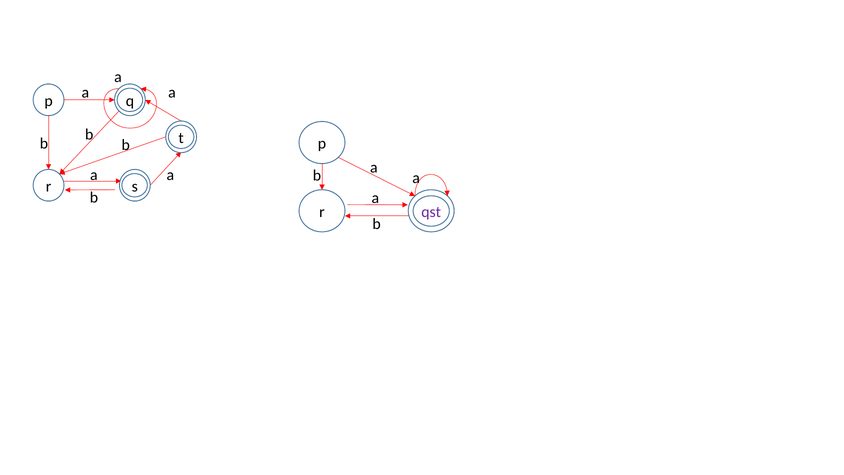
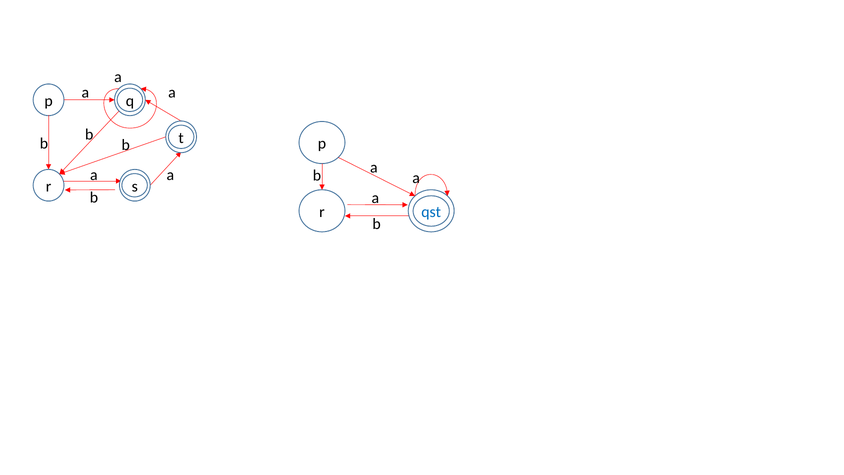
qst colour: purple -> blue (431, 212)
